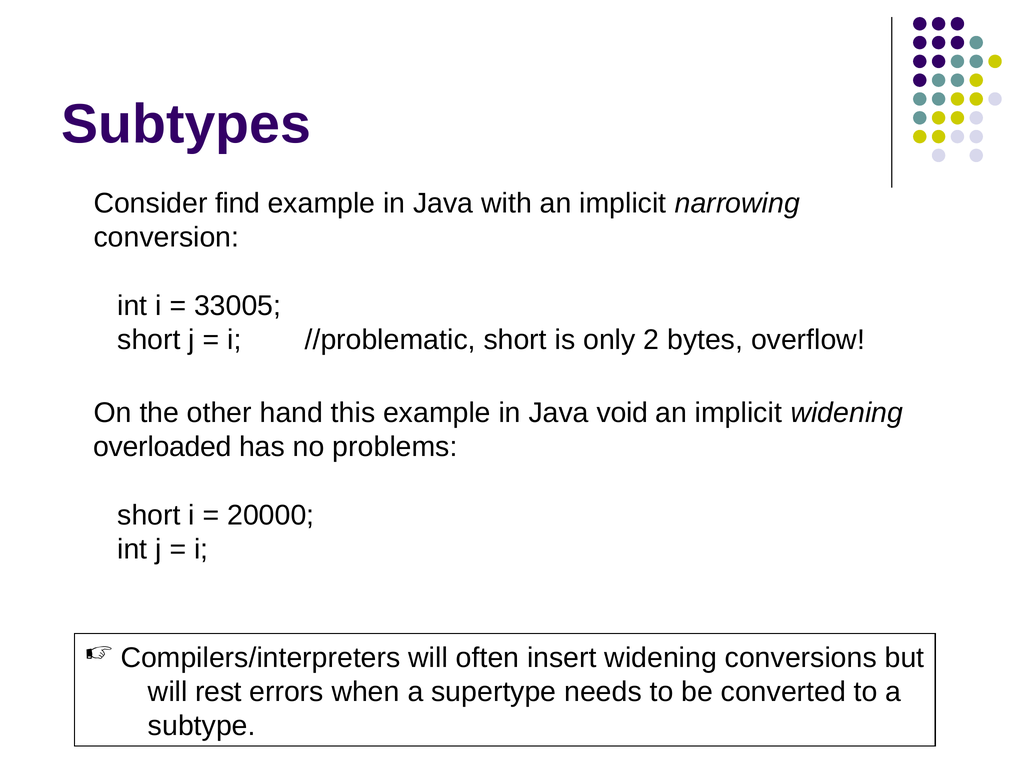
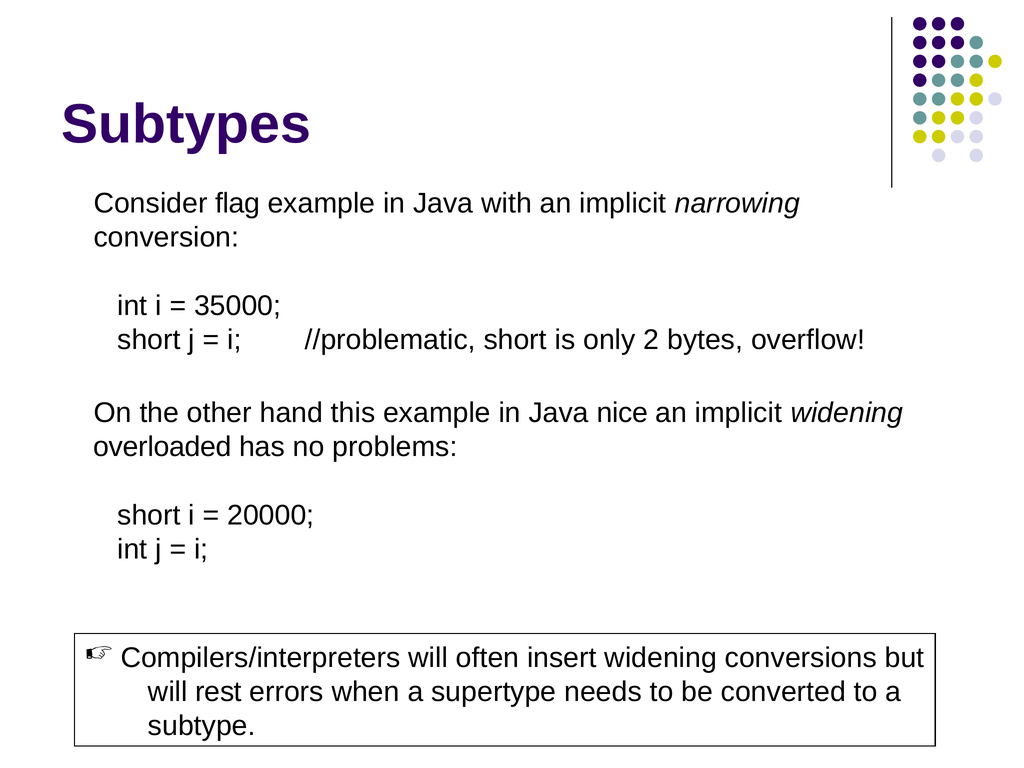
find: find -> flag (238, 203)
33005: 33005 -> 35000 (238, 306)
void: void -> nice (622, 413)
